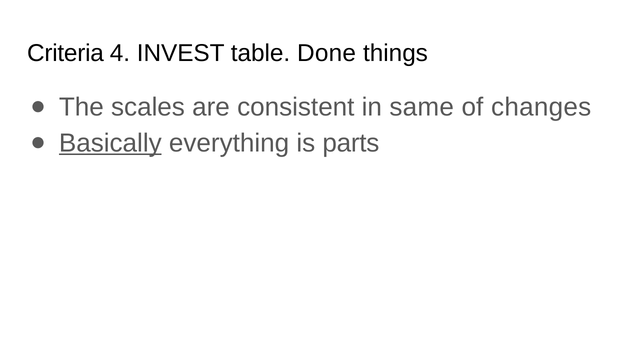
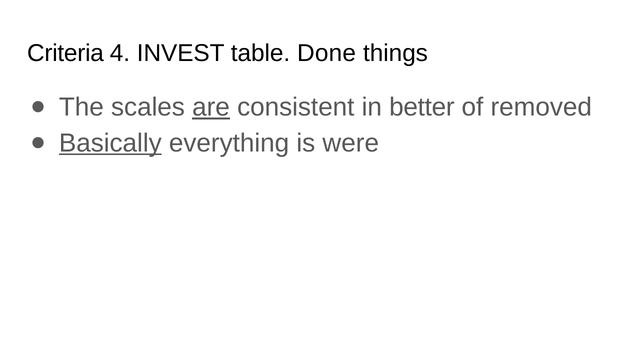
are underline: none -> present (211, 107)
same: same -> better (422, 107)
changes: changes -> removed (541, 107)
parts: parts -> were (351, 143)
